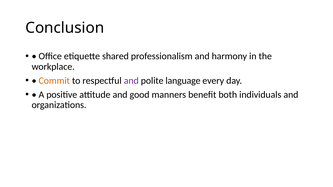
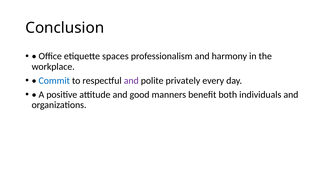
shared: shared -> spaces (115, 56)
Commit colour: orange -> blue (54, 81)
language: language -> privately (183, 81)
